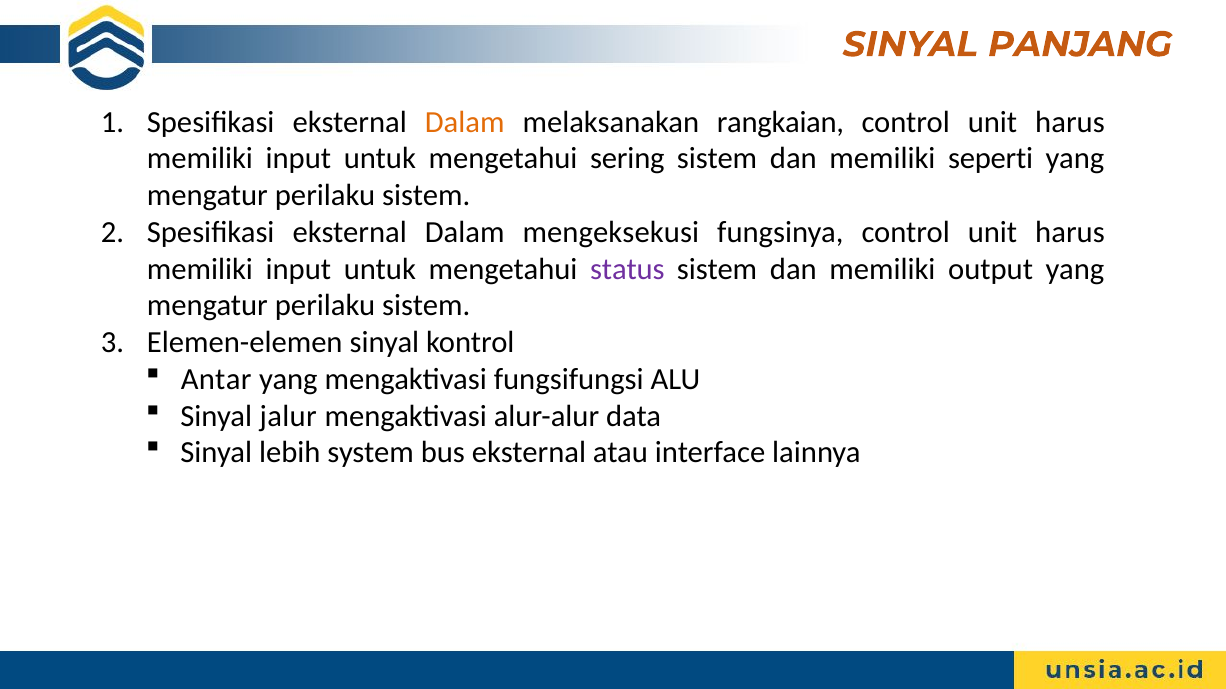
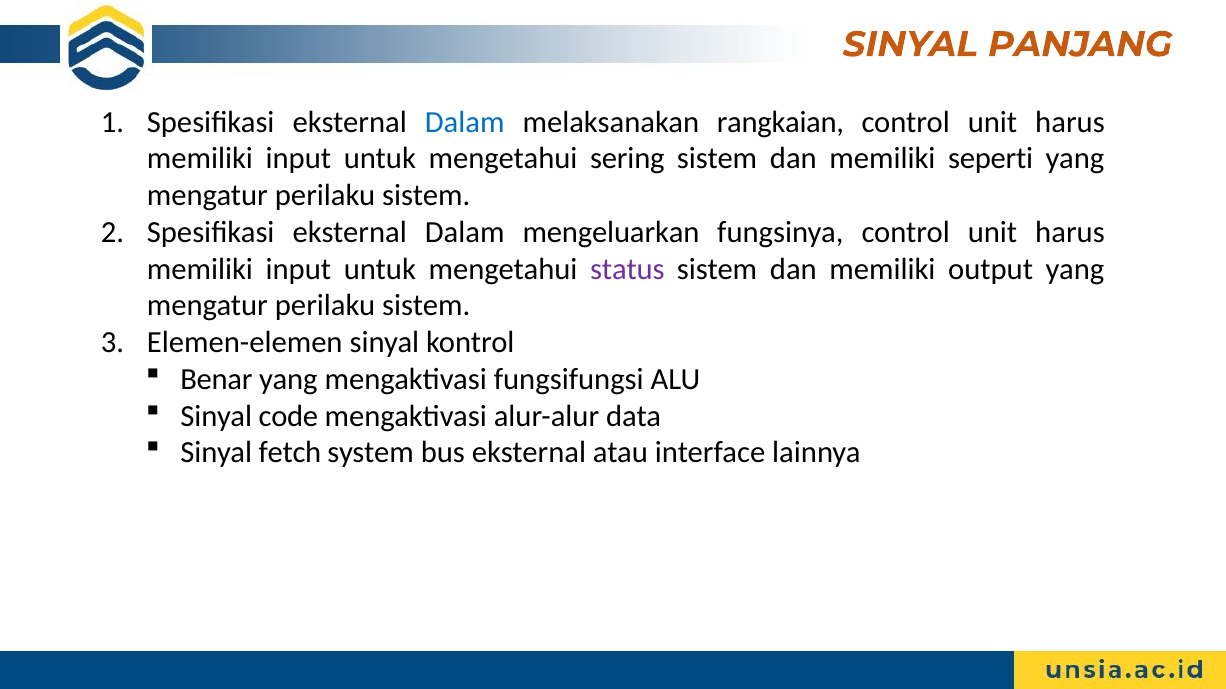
Dalam colour: orange -> blue (465, 122)
mengeksekusi: mengeksekusi -> mengeluarkan (611, 232)
Antar: Antar -> Benar (216, 380)
jalur: jalur -> code (288, 416)
lebih: lebih -> fetch (290, 453)
